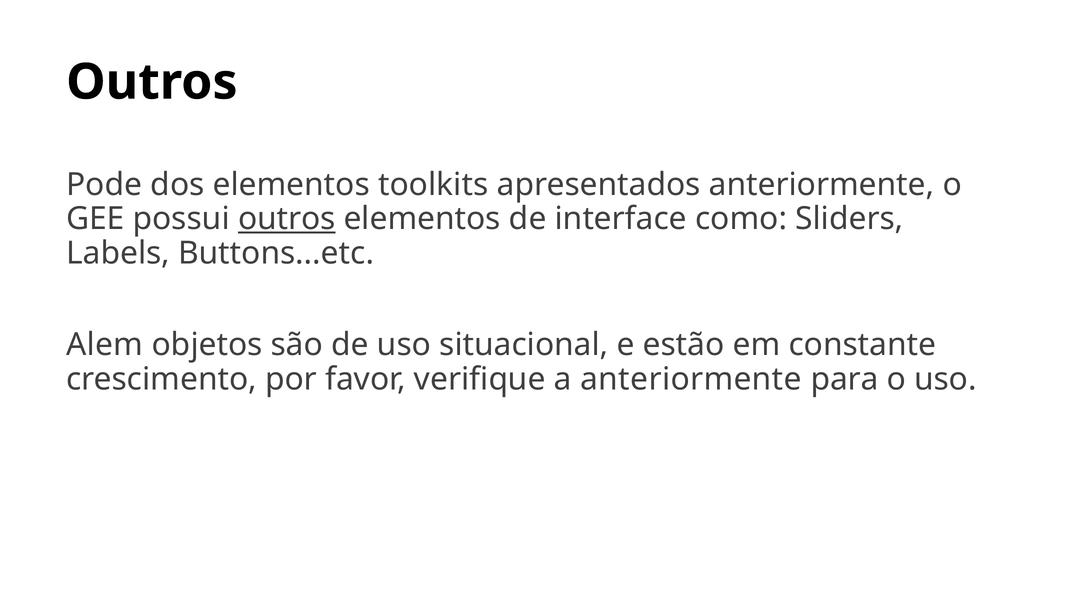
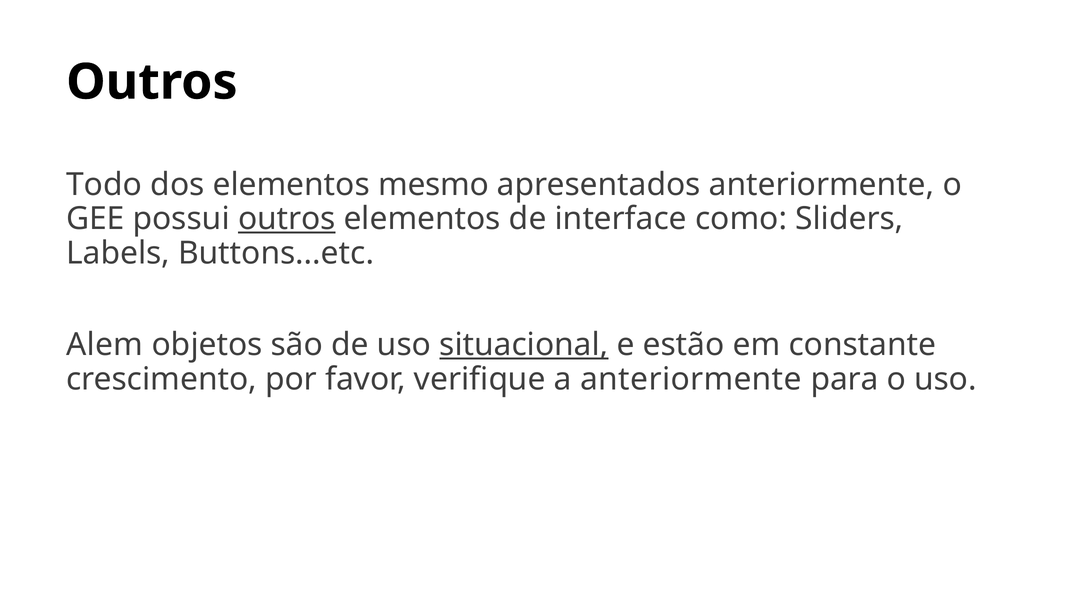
Pode: Pode -> Todo (104, 184)
toolkits: toolkits -> mesmo (433, 184)
situacional underline: none -> present (524, 345)
